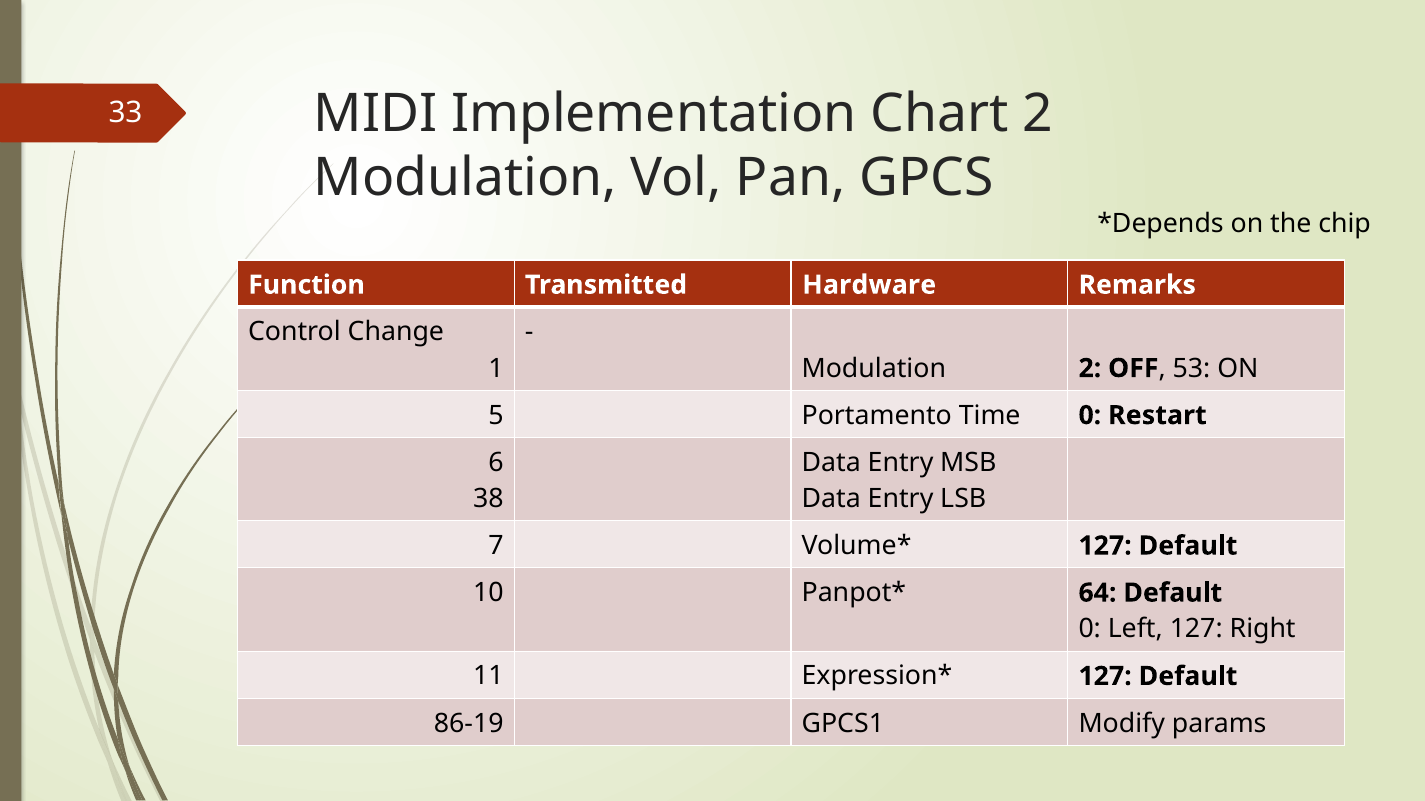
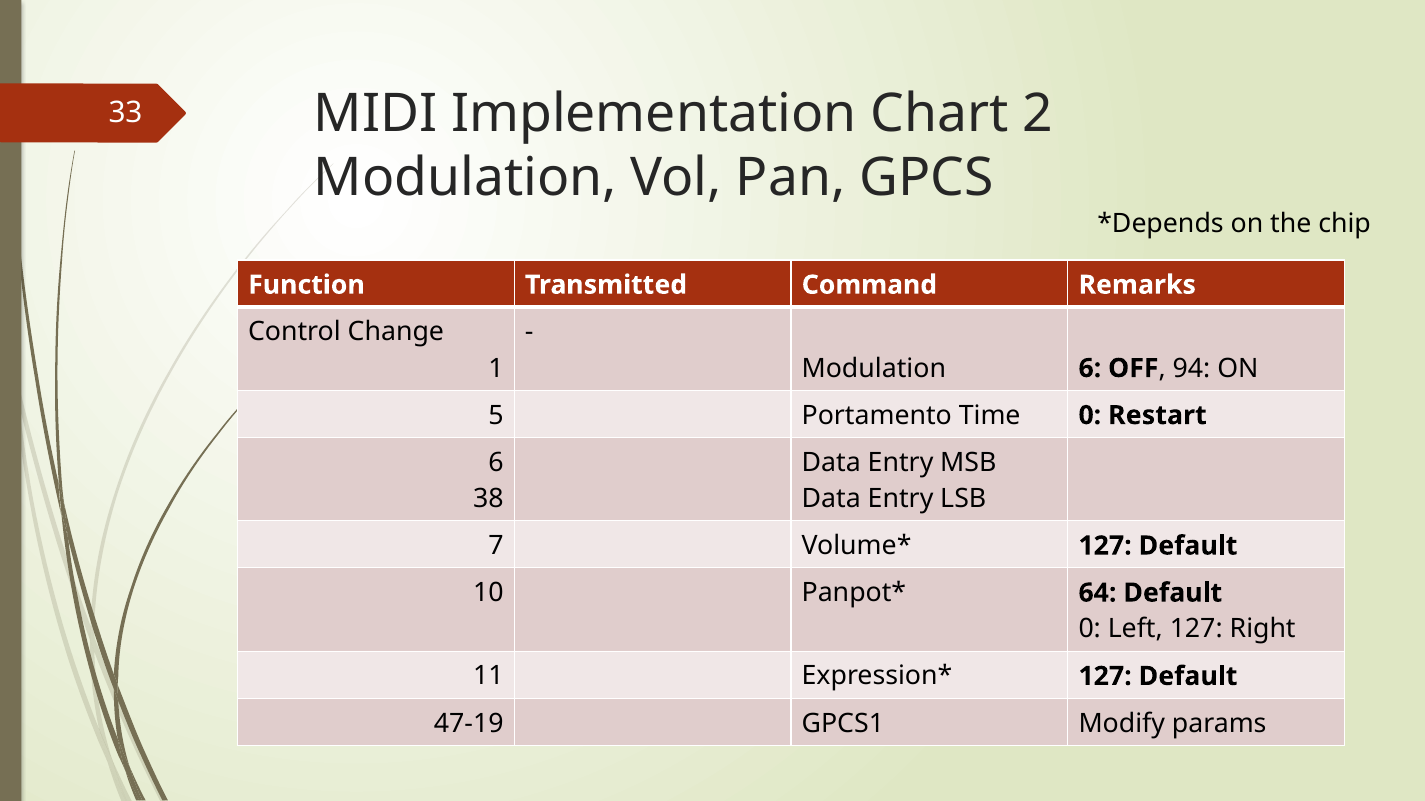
Hardware: Hardware -> Command (869, 285)
Modulation 2: 2 -> 6 (1090, 369)
53: 53 -> 94 (1192, 369)
86-19: 86-19 -> 47-19 (469, 724)
